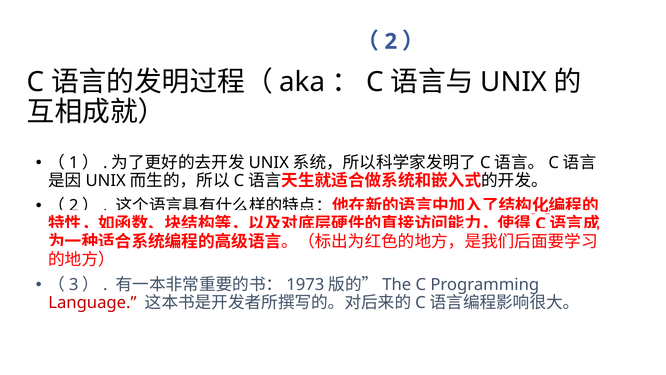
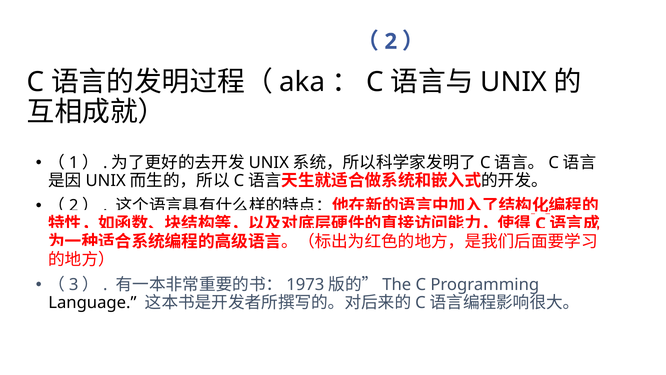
Language colour: red -> black (92, 302)
